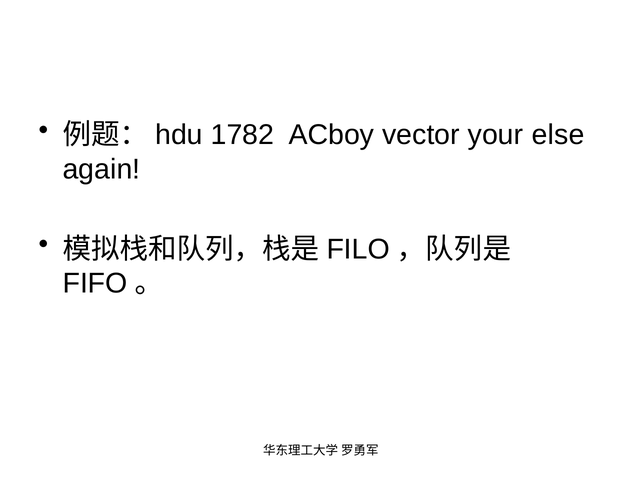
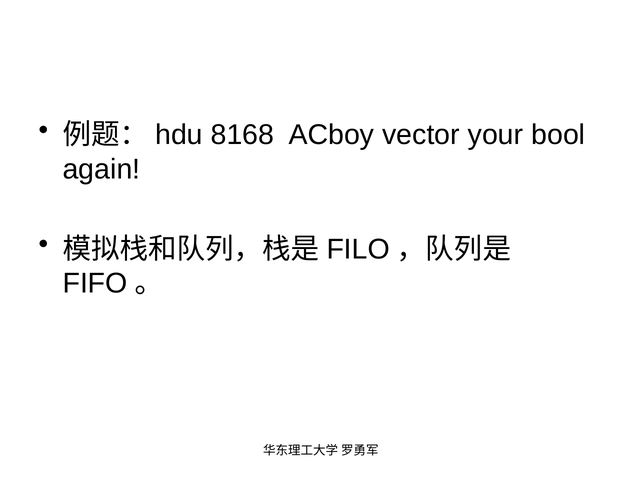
1782: 1782 -> 8168 (242, 135)
else: else -> bool (558, 135)
